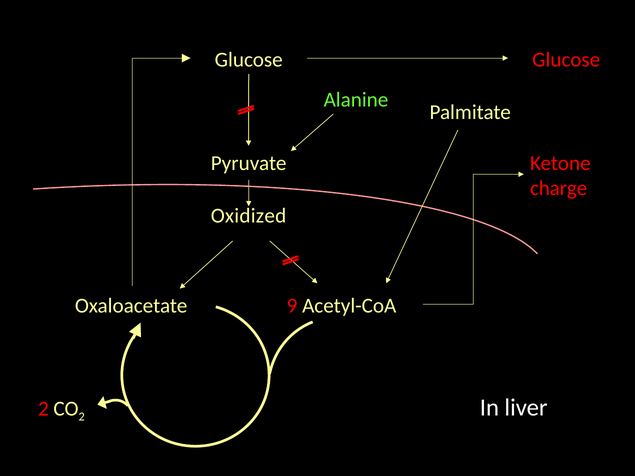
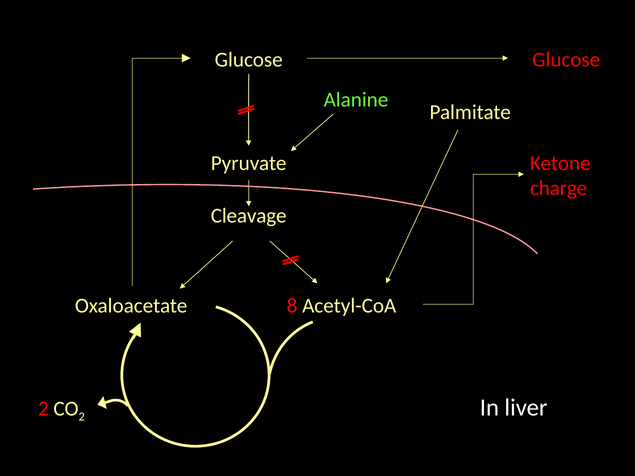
Oxidized: Oxidized -> Cleavage (249, 216)
9: 9 -> 8 (292, 306)
